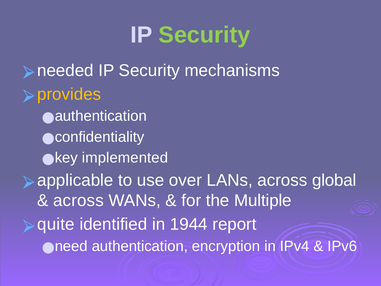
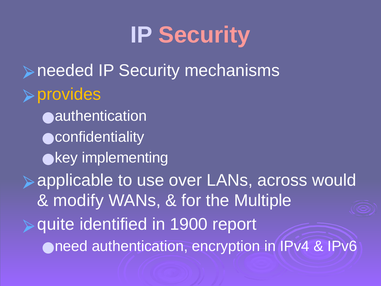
Security colour: light green -> pink (204, 35)
implemented: implemented -> implementing (125, 158)
global: global -> would (334, 180)
across: across -> modify (78, 200)
1944: 1944 -> 1900 (189, 224)
